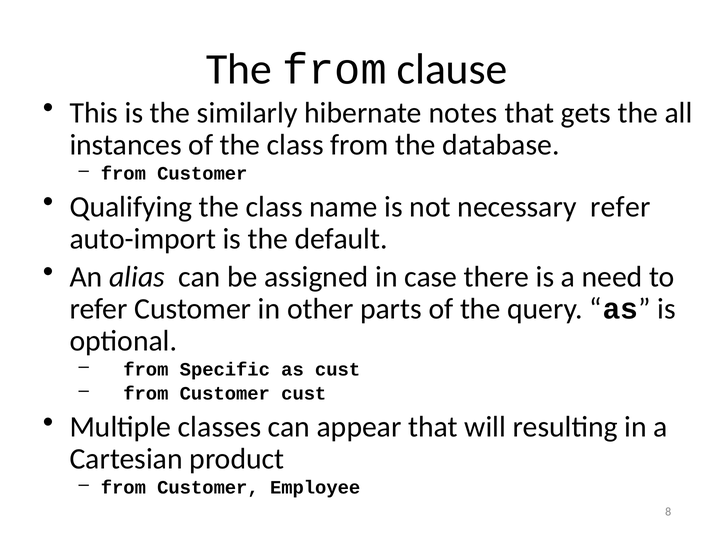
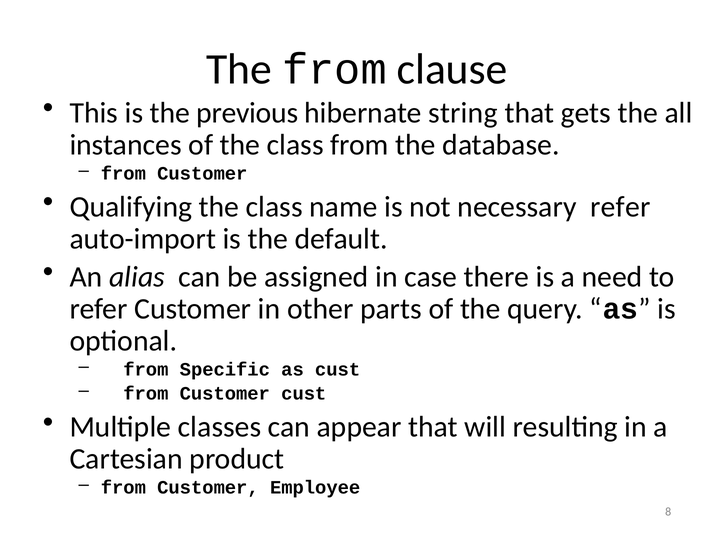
similarly: similarly -> previous (247, 113)
notes: notes -> string (463, 113)
